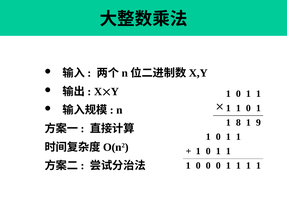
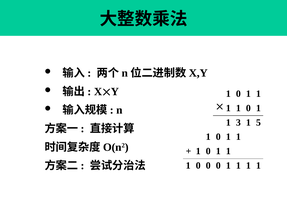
8: 8 -> 3 (238, 123)
9: 9 -> 5 (258, 123)
